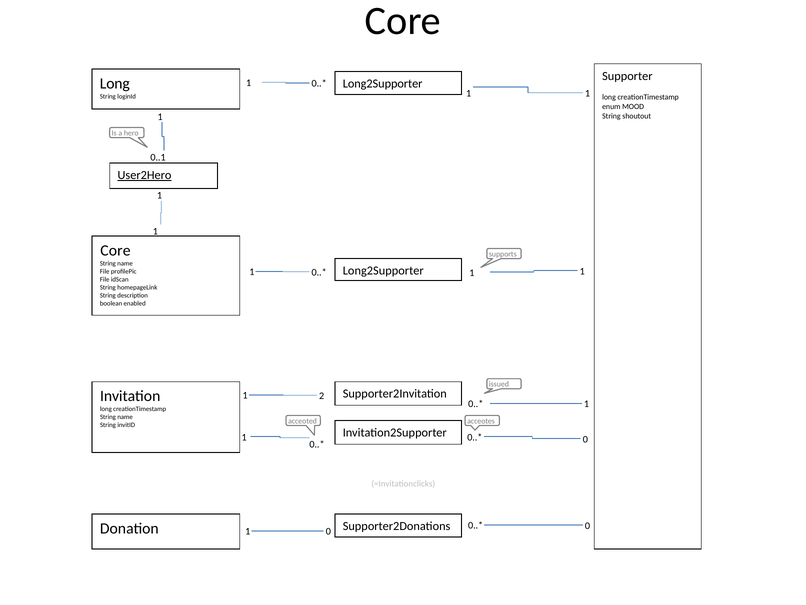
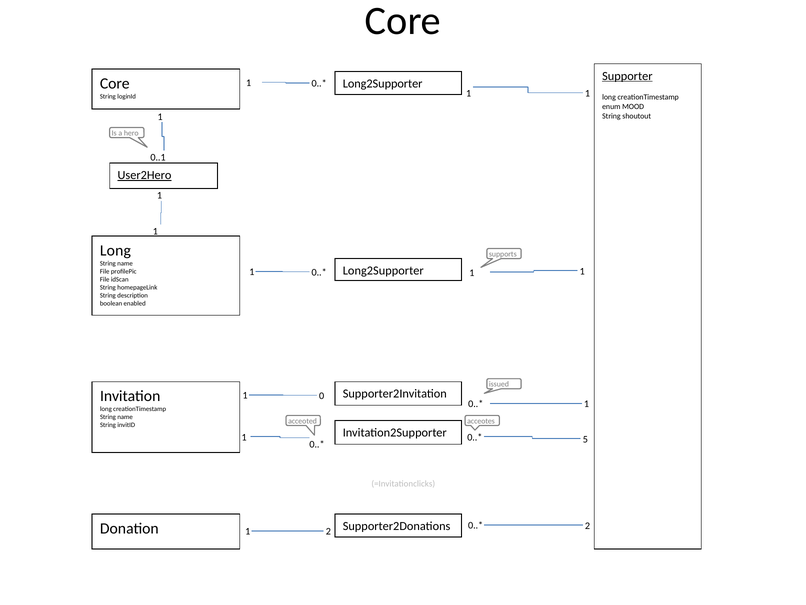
Supporter underline: none -> present (627, 76)
Long: Long -> Core (115, 83)
Core: Core -> Long (115, 250)
2: 2 -> 0 (322, 396)
0: 0 -> 5 (585, 439)
0: 0 -> 2 (588, 525)
1 0: 0 -> 2 (328, 531)
